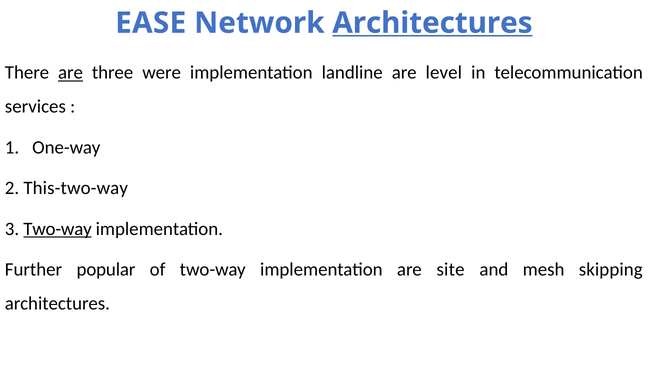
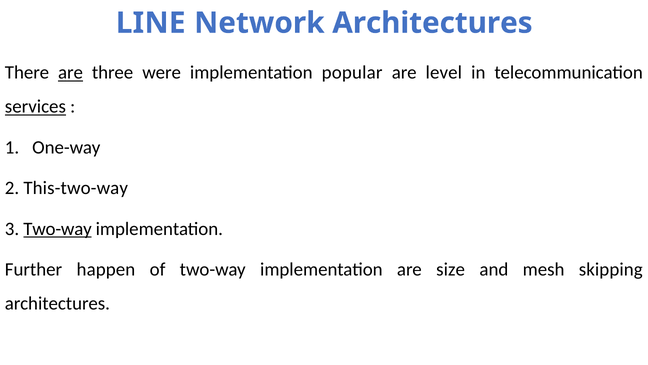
EASE: EASE -> LINE (151, 23)
Architectures underline: present -> none (432, 23)
landline: landline -> popular (352, 73)
services underline: none -> present (35, 107)
popular: popular -> happen (106, 269)
site: site -> size (451, 269)
